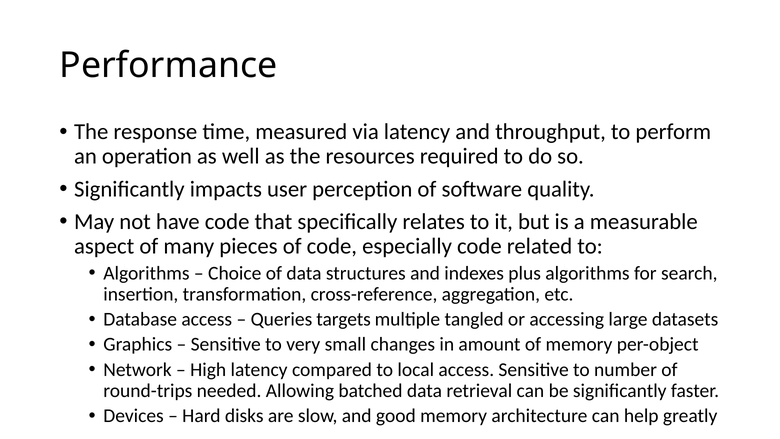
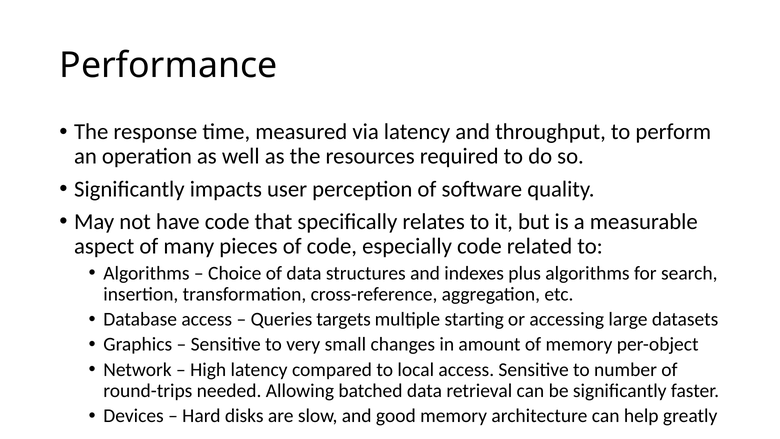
tangled: tangled -> starting (474, 319)
